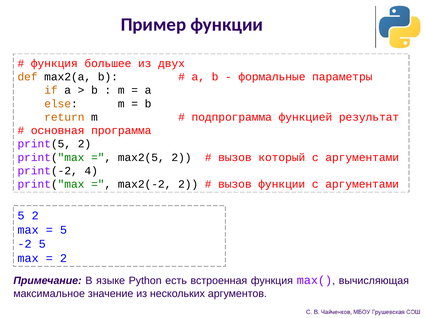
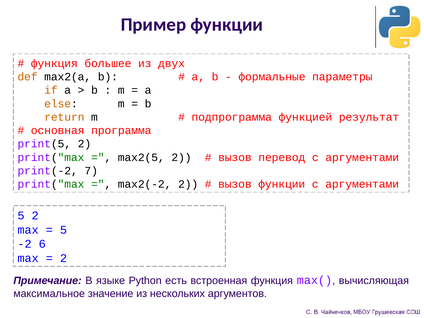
который: который -> перевод (282, 157)
4: 4 -> 7 (91, 171)
-2 5: 5 -> 6 (42, 244)
